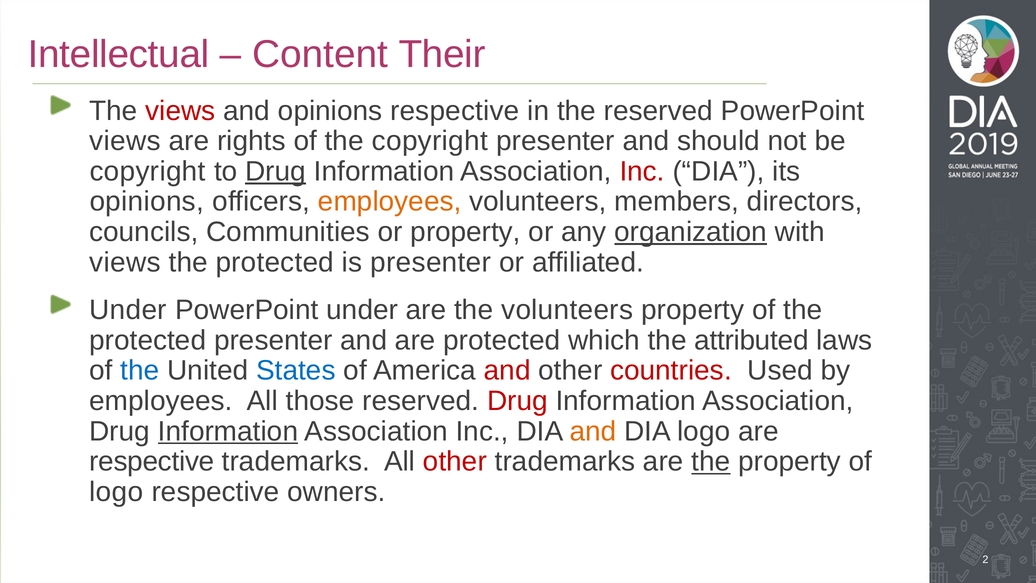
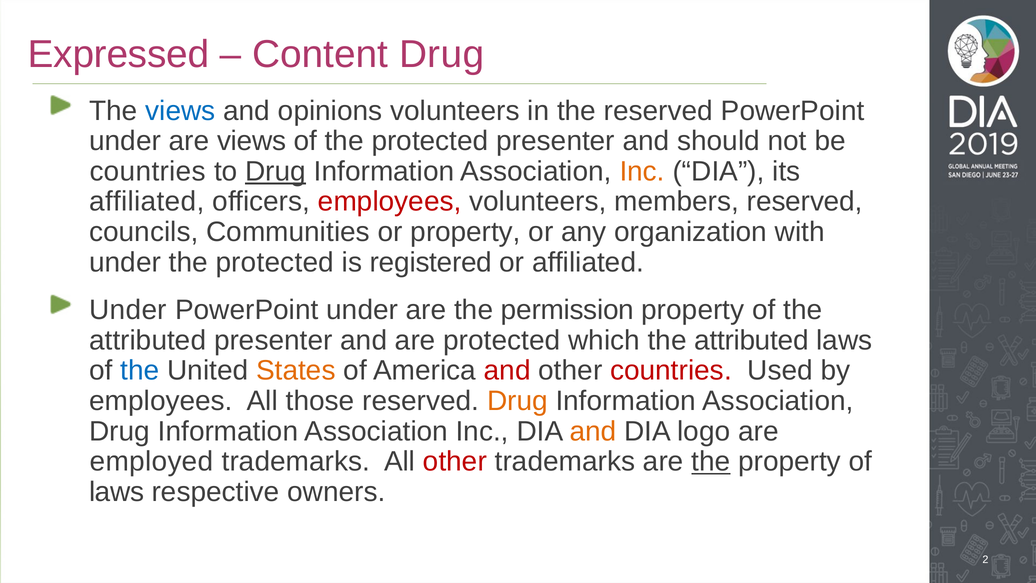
Intellectual: Intellectual -> Expressed (119, 54)
Content Their: Their -> Drug (442, 54)
views colour: red -> blue (180, 111)
opinions respective: respective -> volunteers (455, 111)
views: views -> under (125, 141)
are rights: rights -> views (252, 141)
of the copyright: copyright -> protected (430, 141)
copyright: copyright -> countries (148, 171)
Inc colour: red -> orange (642, 171)
opinions: opinions -> affiliated (147, 202)
employees colour: orange -> red (390, 202)
members directors: directors -> reserved (805, 202)
organization underline: present -> none (691, 232)
views: views -> under (125, 262)
is presenter: presenter -> registered (431, 262)
the volunteers: volunteers -> permission (567, 310)
protected: protected -> attributed (148, 340)
States colour: blue -> orange (296, 371)
Drug colour: red -> orange (517, 401)
Information underline: present -> none (228, 431)
respective: respective -> employed (152, 461)
logo: logo -> laws (117, 492)
